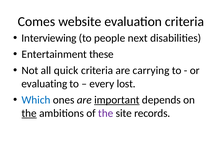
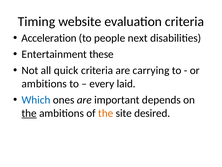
Comes: Comes -> Timing (36, 21)
Interviewing: Interviewing -> Acceleration (49, 38)
evaluating: evaluating -> ambitions (44, 84)
lost: lost -> laid (126, 84)
important underline: present -> none (117, 100)
the colour: purple -> orange (106, 113)
records: records -> desired (152, 113)
